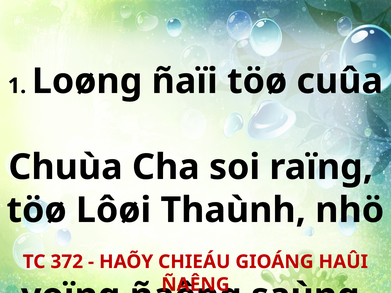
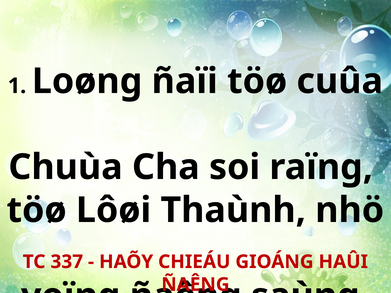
372: 372 -> 337 (67, 262)
